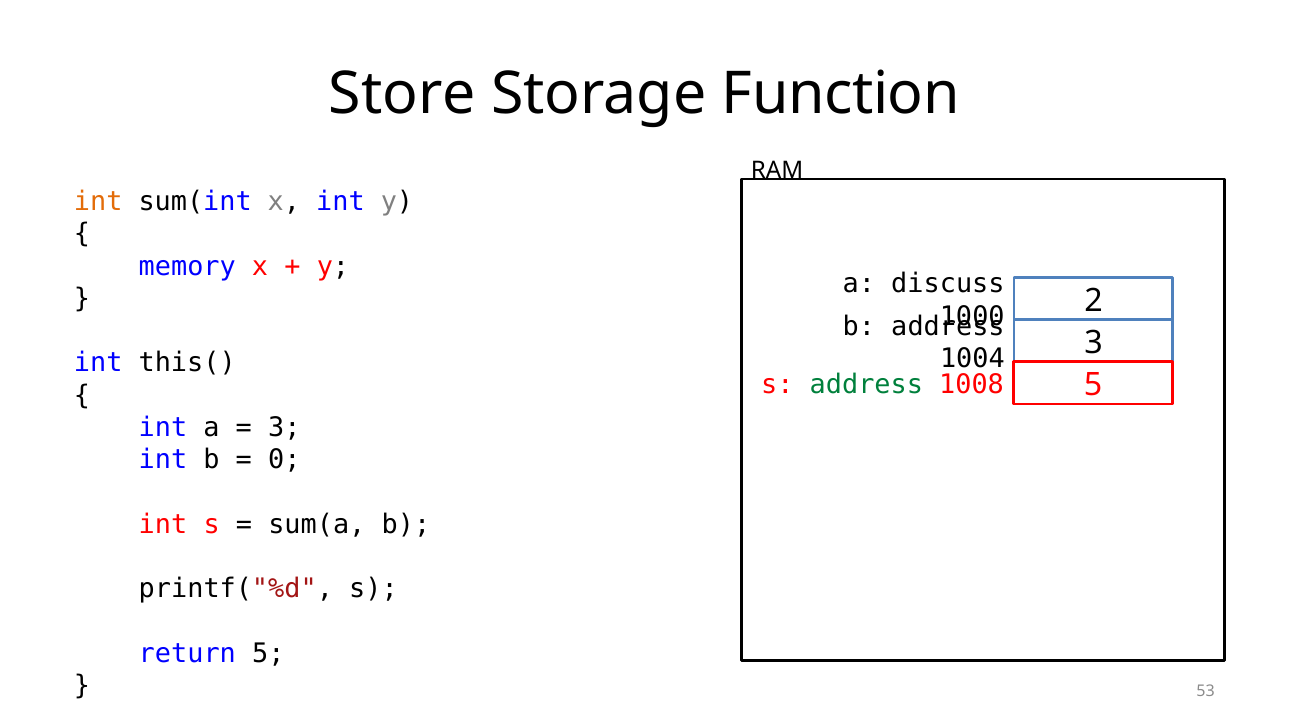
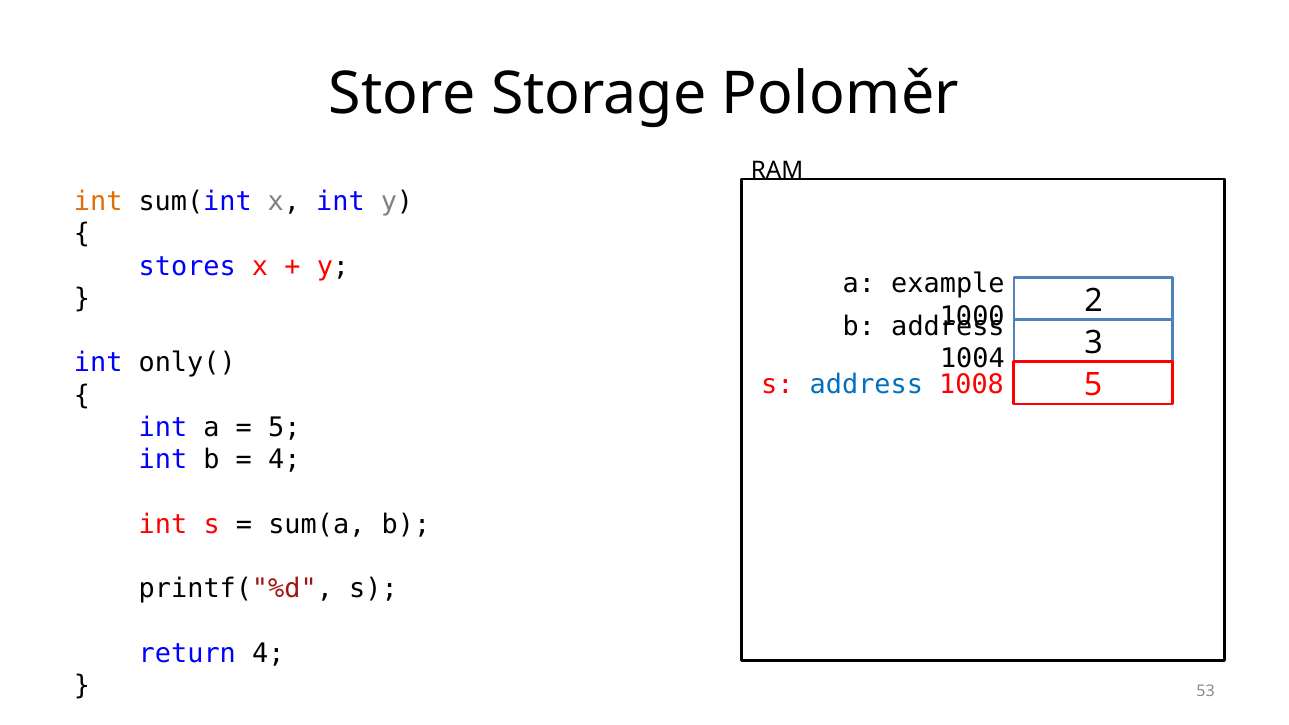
Function: Function -> Poloměr (840, 94)
memory: memory -> stores (187, 266)
discuss: discuss -> example (948, 284)
this(: this( -> only( (187, 363)
address colour: green -> blue (866, 385)
3: 3 -> 5 (284, 428)
0: 0 -> 4 (284, 460)
return 5: 5 -> 4 (268, 653)
